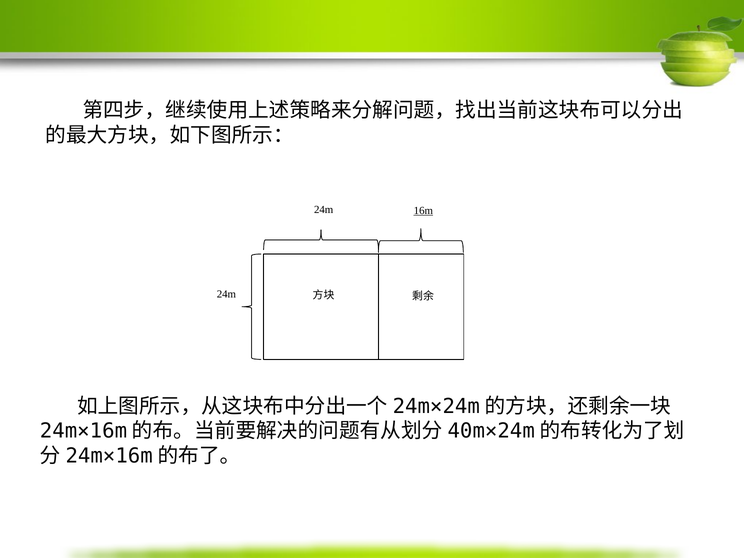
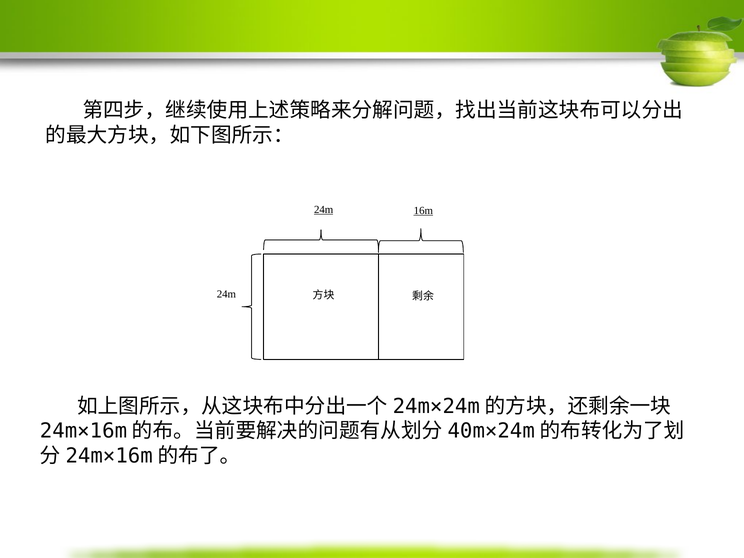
24m underline: none -> present (324, 210)
